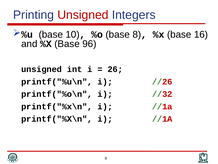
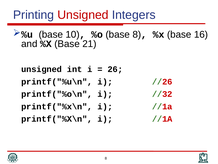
96: 96 -> 21 (89, 44)
